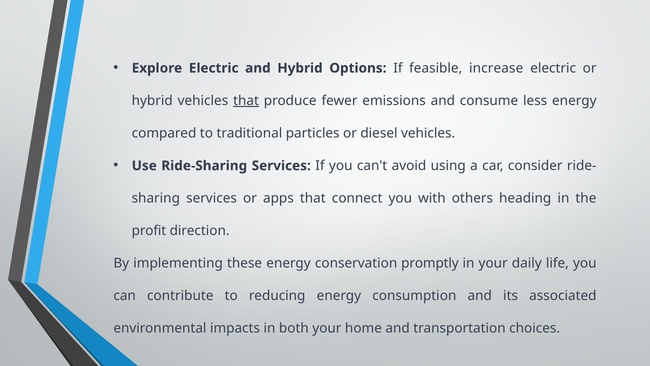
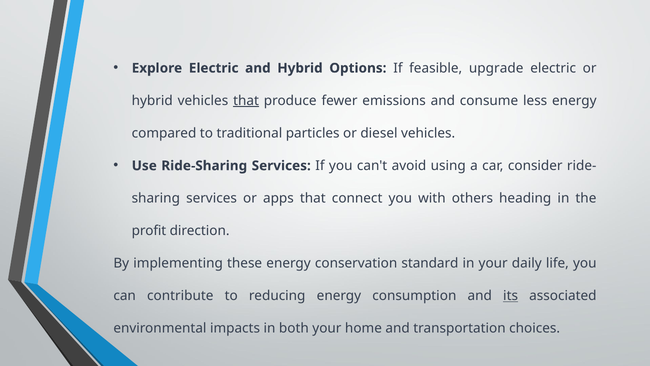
increase: increase -> upgrade (496, 68)
promptly: promptly -> standard (430, 263)
its underline: none -> present (511, 296)
